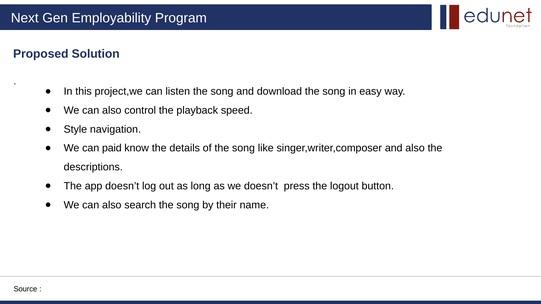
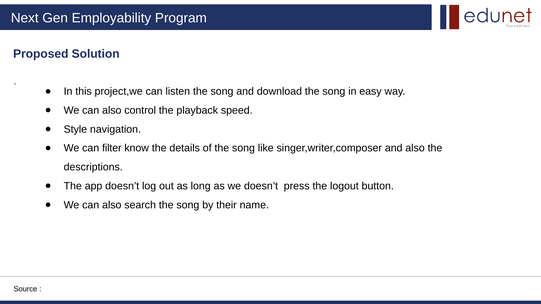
paid: paid -> filter (112, 148)
